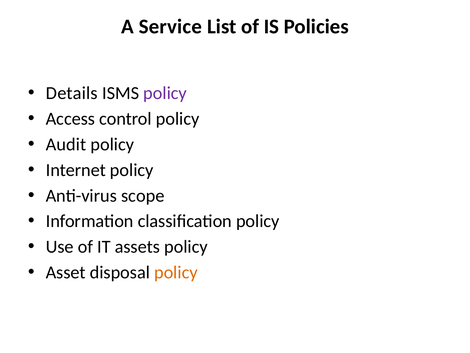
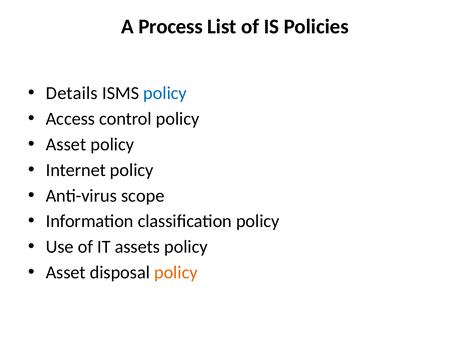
Service: Service -> Process (171, 26)
policy colour: purple -> blue (165, 93)
Audit: Audit -> Asset (66, 144)
